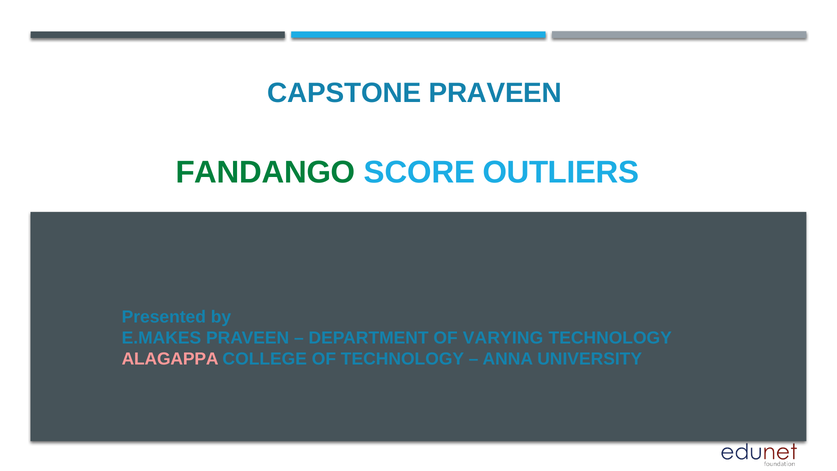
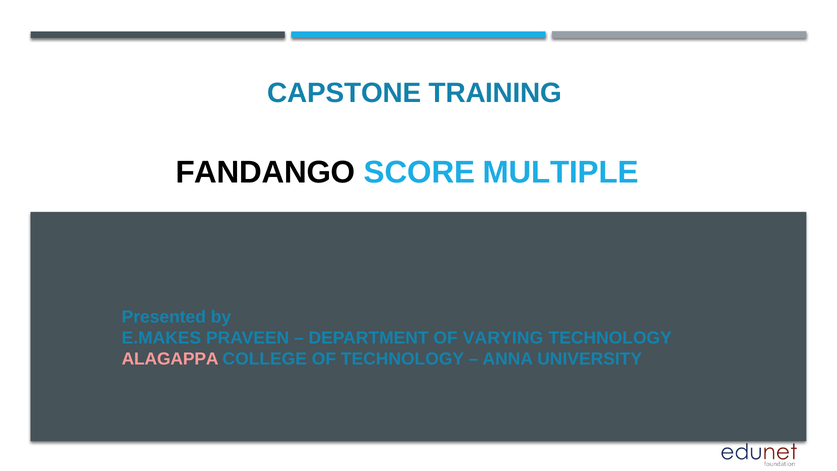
CAPSTONE PRAVEEN: PRAVEEN -> TRAINING (495, 93)
FANDANGO colour: green -> black (265, 172)
OUTLIERS: OUTLIERS -> MULTIPLE (561, 172)
